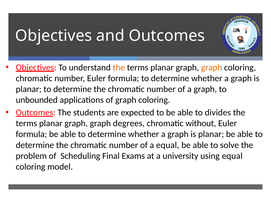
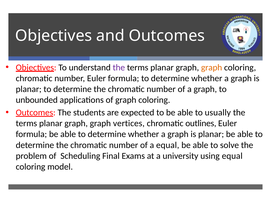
the colour: orange -> purple (119, 68)
divides: divides -> usually (218, 113)
degrees: degrees -> vertices (129, 124)
without: without -> outlines (201, 124)
